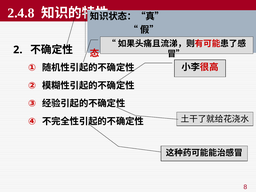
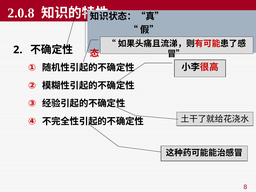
2.4.8: 2.4.8 -> 2.0.8 (21, 13)
